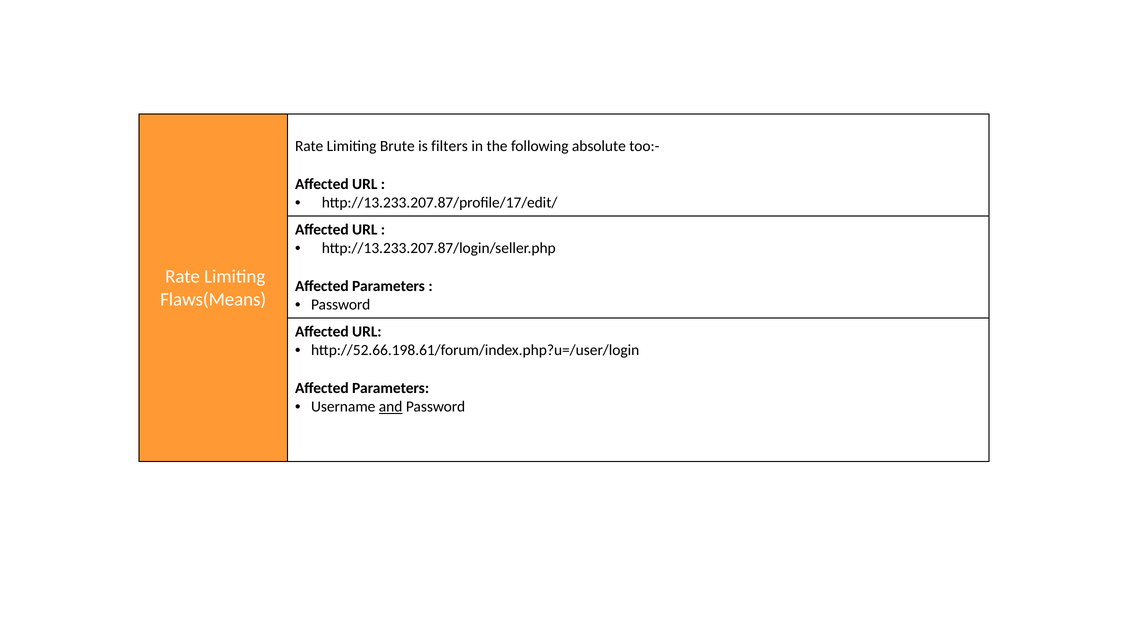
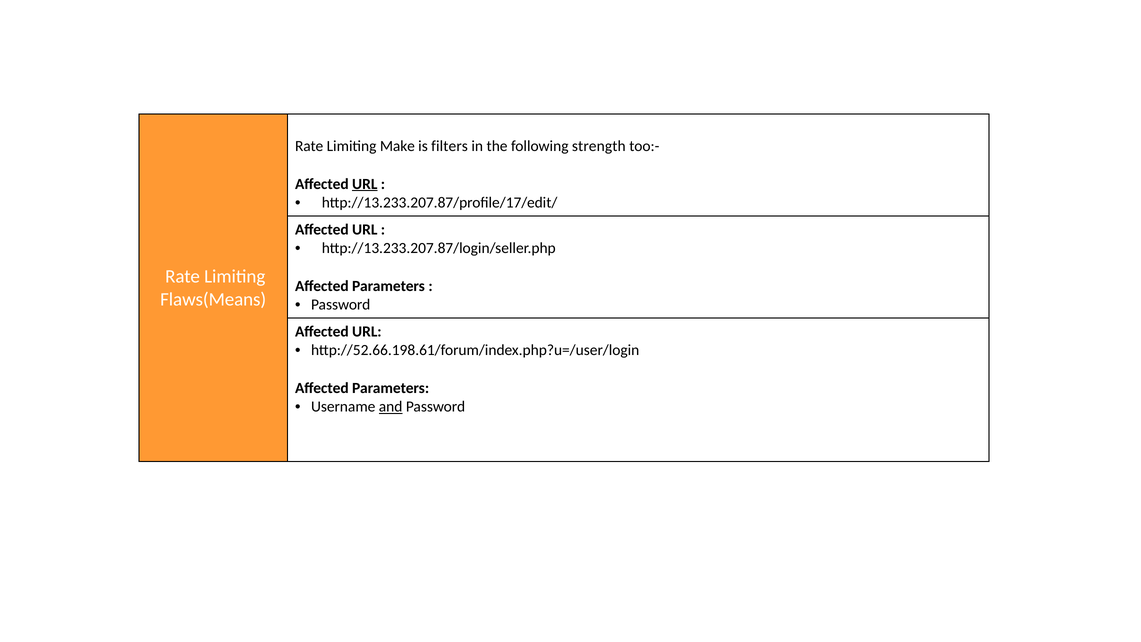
Brute: Brute -> Make (397, 146)
absolute: absolute -> strength (599, 146)
URL underline: none -> present (365, 184)
